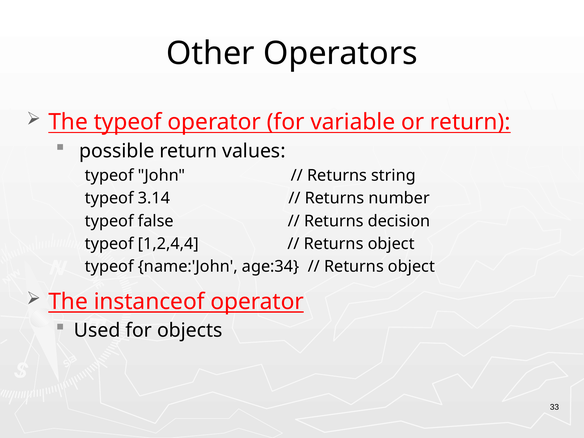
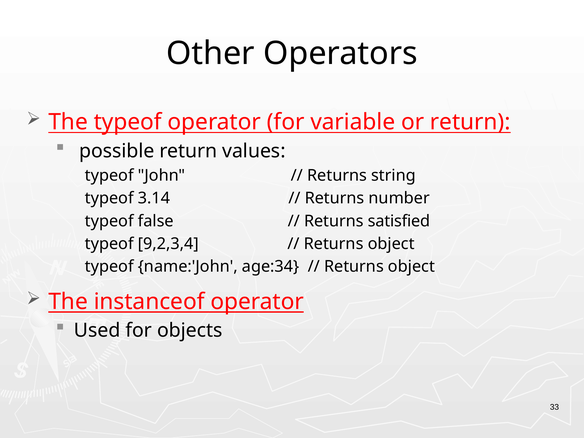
decision: decision -> satisfied (399, 221)
1,2,4,4: 1,2,4,4 -> 9,2,3,4 (168, 244)
